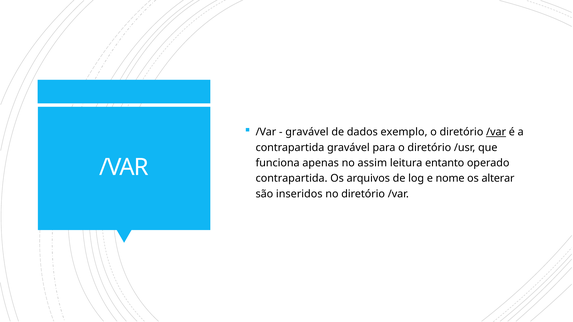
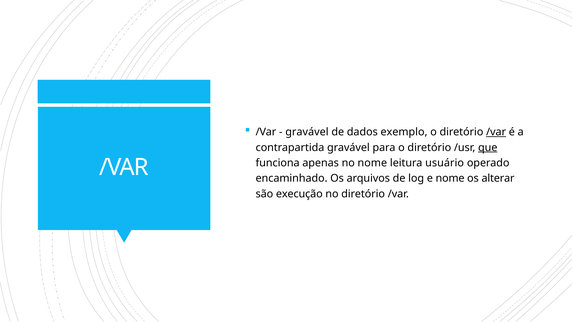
que underline: none -> present (488, 148)
no assim: assim -> nome (372, 163)
entanto: entanto -> usuário (445, 163)
contrapartida: contrapartida -> encaminhado (292, 179)
inseridos: inseridos -> execução (299, 194)
